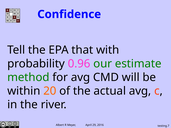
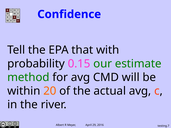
0.96: 0.96 -> 0.15 (79, 64)
